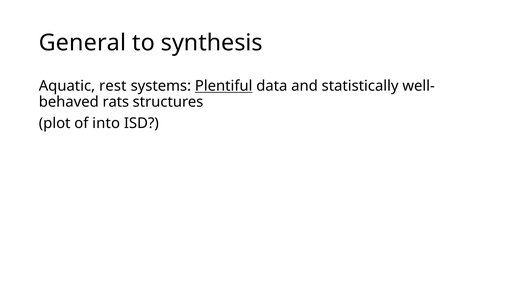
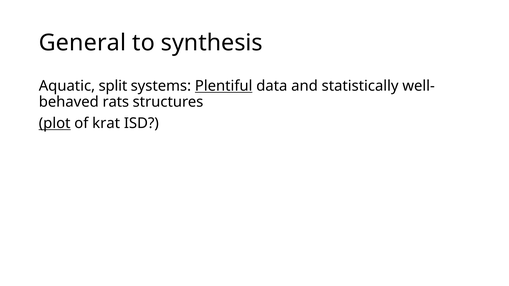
rest: rest -> split (113, 86)
plot underline: none -> present (55, 123)
into: into -> krat (106, 123)
